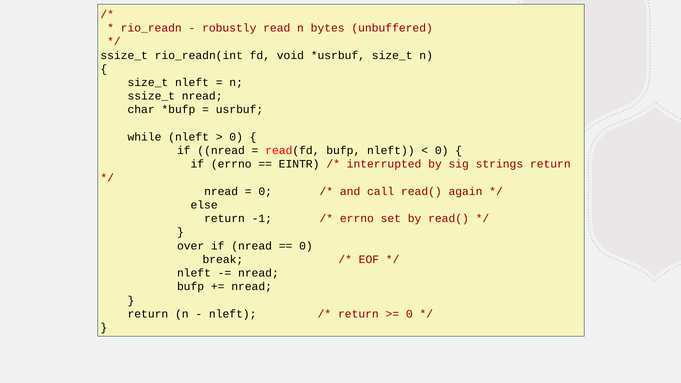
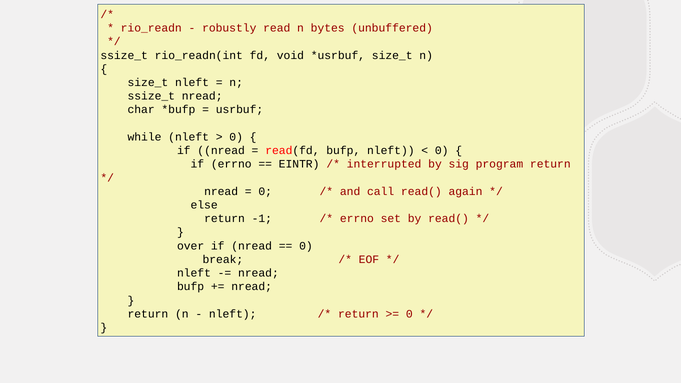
strings: strings -> program (499, 164)
